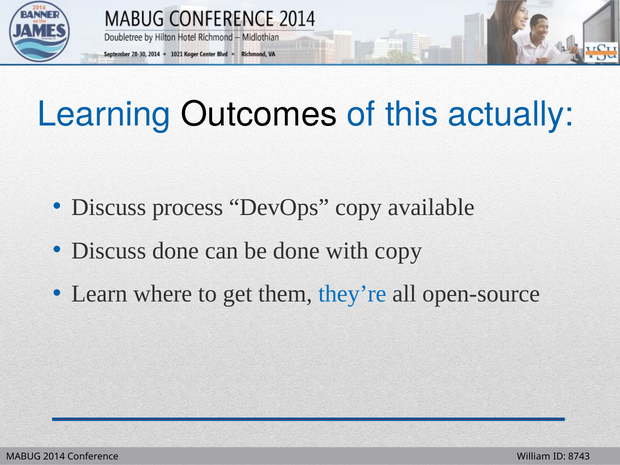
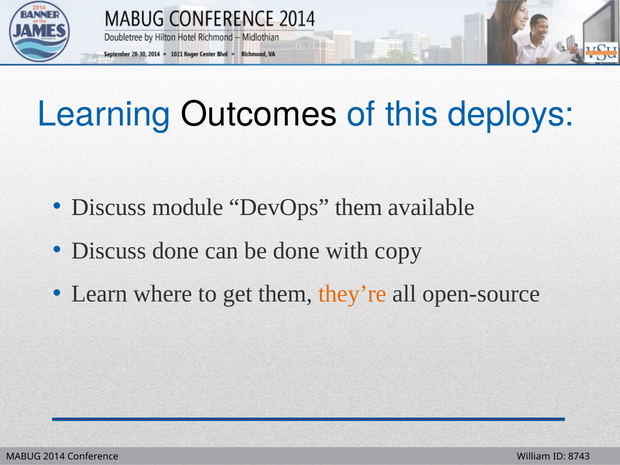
actually: actually -> deploys (511, 114)
process: process -> module (188, 207)
DevOps copy: copy -> them (359, 207)
they’re colour: blue -> orange (352, 294)
